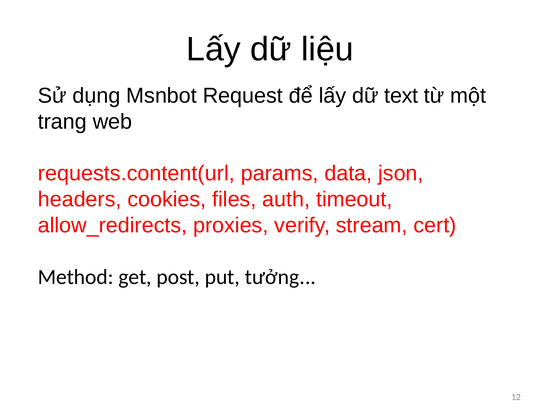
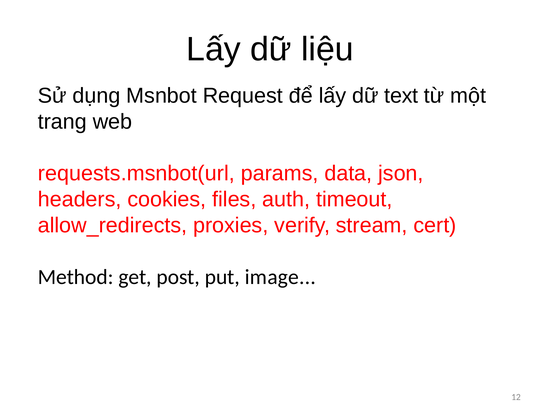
requests.content(url: requests.content(url -> requests.msnbot(url (136, 173)
tưởng: tưởng -> image (280, 277)
